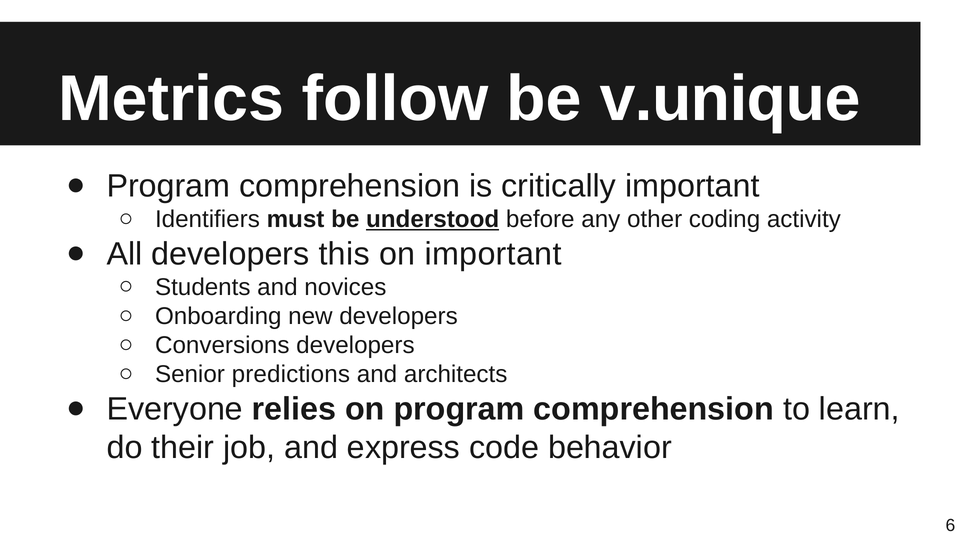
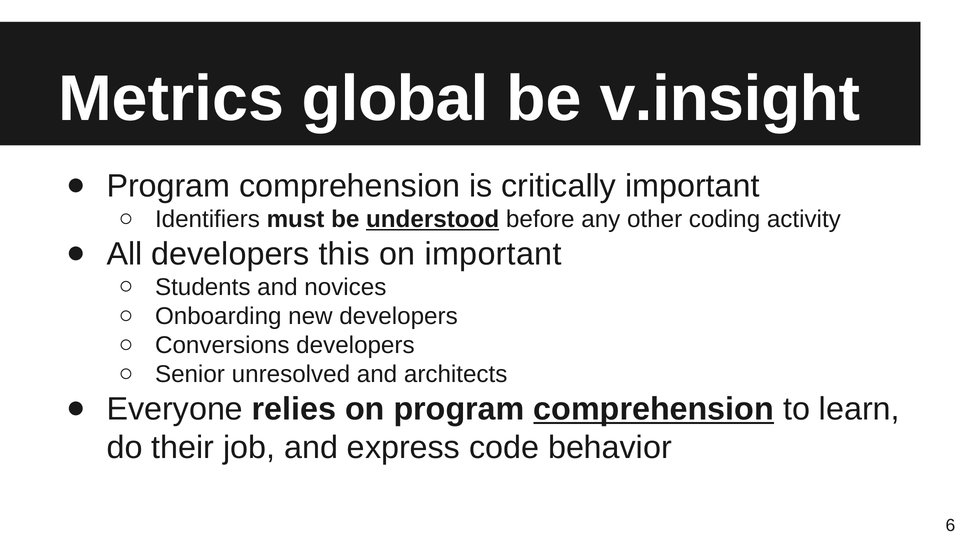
follow: follow -> global (395, 99)
v.unique: v.unique -> v.insight (730, 99)
predictions: predictions -> unresolved (291, 374)
comprehension underline: none -> present (654, 409)
